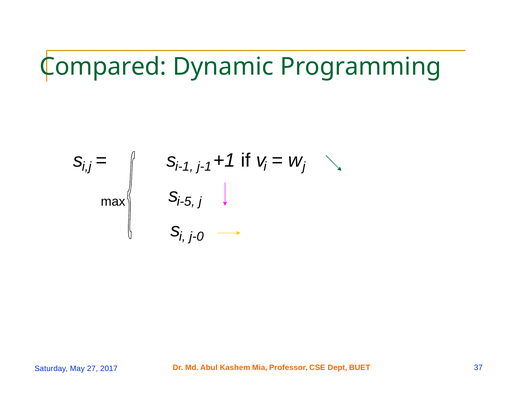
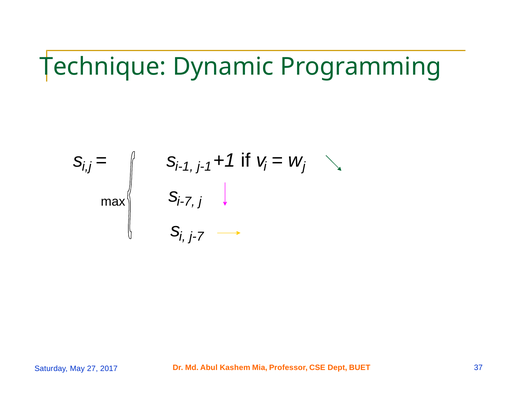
Compared: Compared -> Technique (103, 67)
i-5: i-5 -> i-7 (186, 201)
j-0: j-0 -> j-7 (197, 236)
